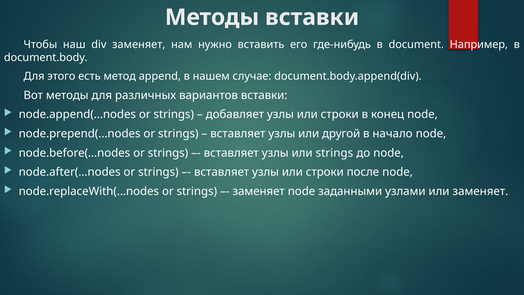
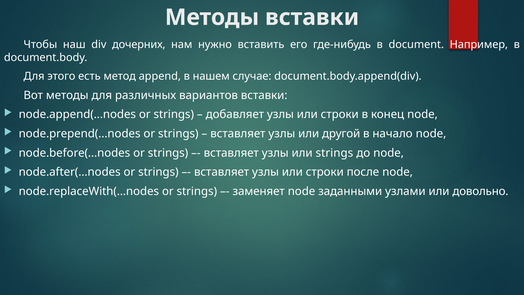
div заменяет: заменяет -> дочерних (139, 45)
или заменяет: заменяет -> довольно (480, 191)
